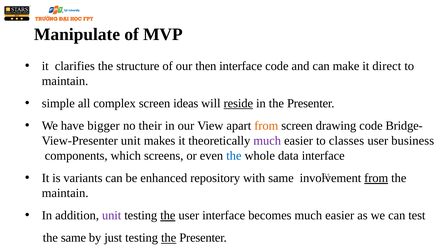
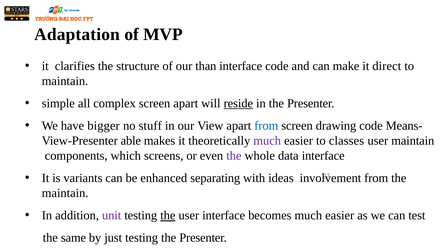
Manipulate: Manipulate -> Adaptation (77, 34)
then: then -> than (206, 66)
screen ideas: ideas -> apart (186, 103)
their: their -> stuff (150, 126)
from colour: orange -> blue (266, 126)
Bridge-: Bridge- -> Means- (404, 126)
View-Presenter unit: unit -> able (131, 140)
user business: business -> maintain (413, 140)
the colour: blue -> purple (234, 155)
repository: repository -> separating (215, 178)
with same: same -> ideas (281, 178)
from underline: present -> none (376, 178)
the underline: present -> none (169, 237)
